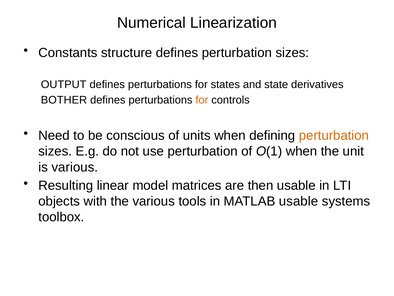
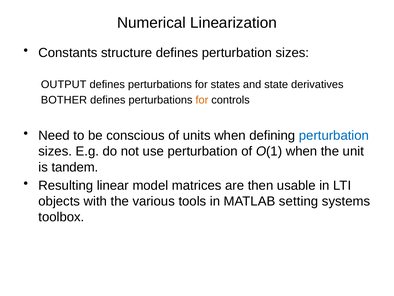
perturbation colour: orange -> blue (334, 135)
is various: various -> tandem (75, 167)
MATLAB usable: usable -> setting (299, 201)
